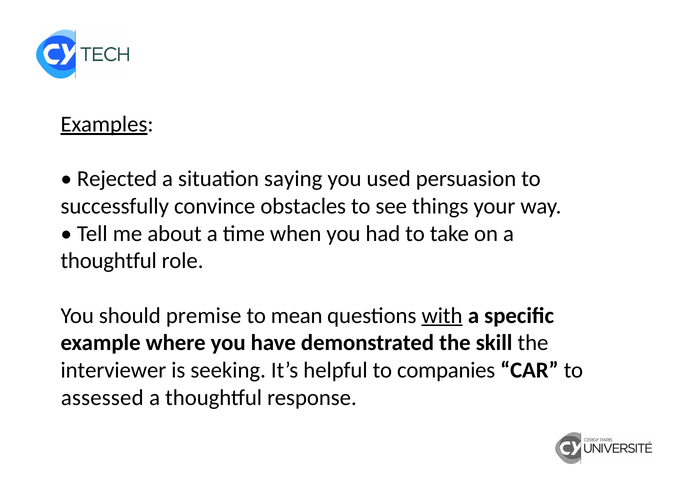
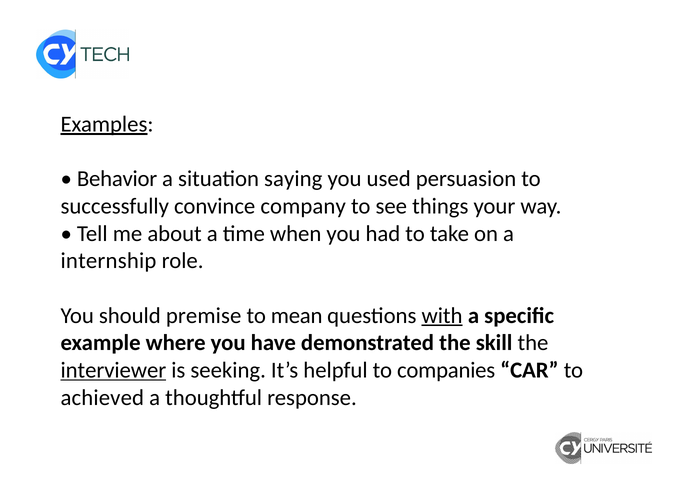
Rejected: Rejected -> Behavior (117, 179)
obstacles: obstacles -> company (303, 206)
thoughtful: thoughtful -> internship (108, 261)
interviewer underline: none -> present (113, 370)
assessed: assessed -> achieved (102, 397)
